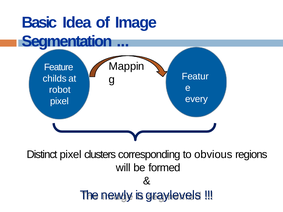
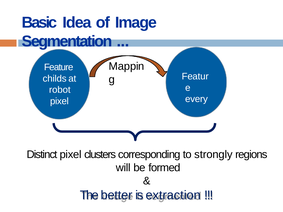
obvious: obvious -> strongly (213, 155)
newly: newly -> better (117, 195)
graylevels: graylevels -> extraction (173, 195)
